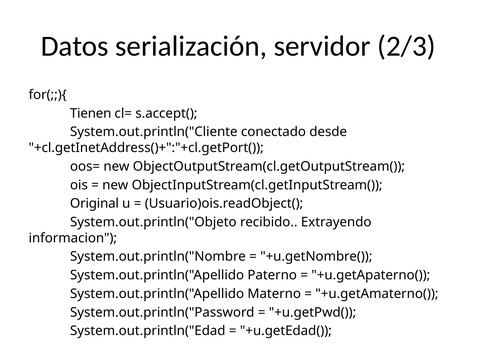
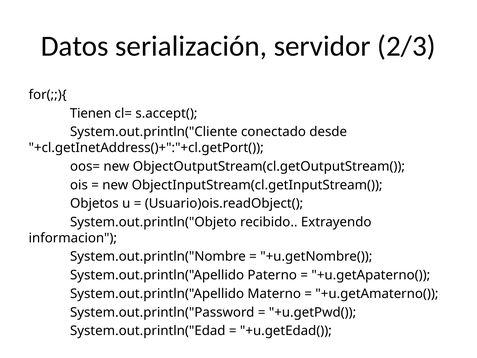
Original: Original -> Objetos (94, 203)
